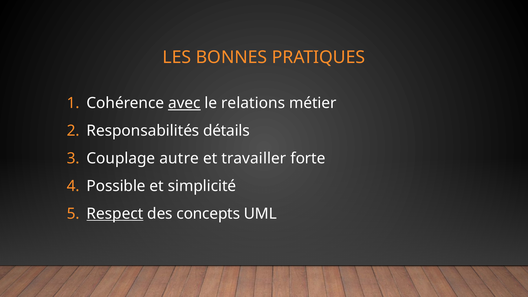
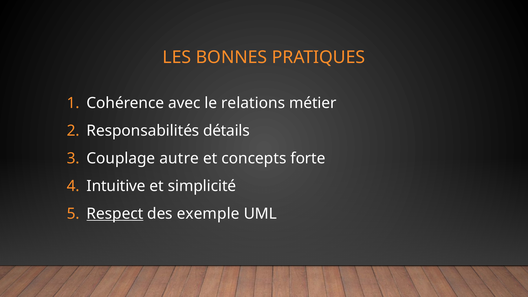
avec underline: present -> none (184, 103)
travailler: travailler -> concepts (254, 158)
Possible: Possible -> Intuitive (116, 186)
concepts: concepts -> exemple (208, 214)
